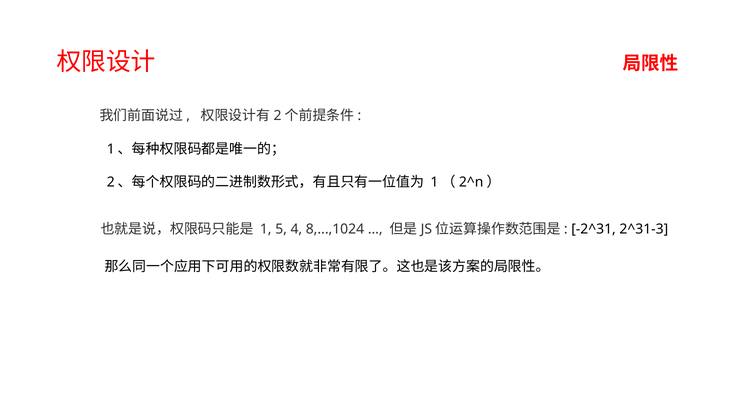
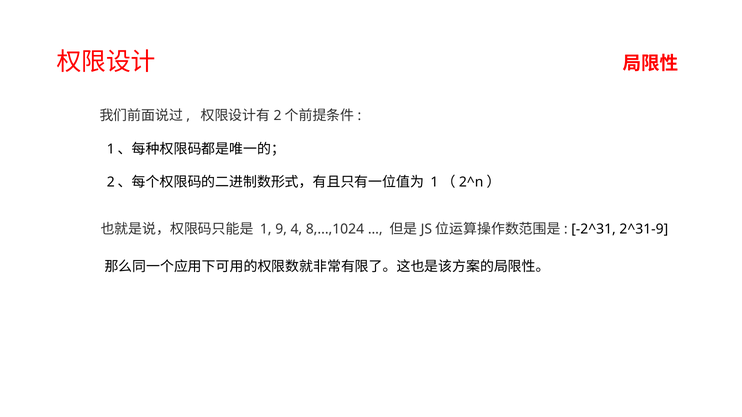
5: 5 -> 9 (281, 230)
2^31-3: 2^31-3 -> 2^31-9 (644, 230)
